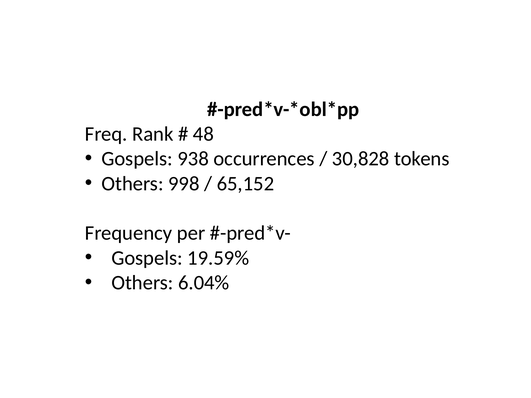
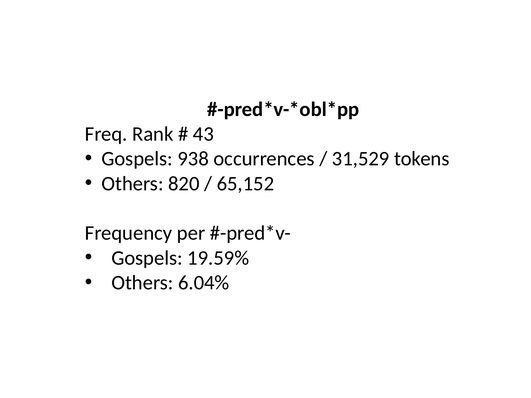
48: 48 -> 43 (203, 134)
30,828: 30,828 -> 31,529 (361, 159)
998: 998 -> 820 (184, 184)
